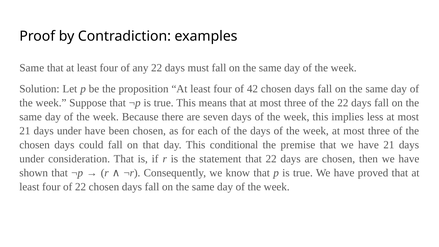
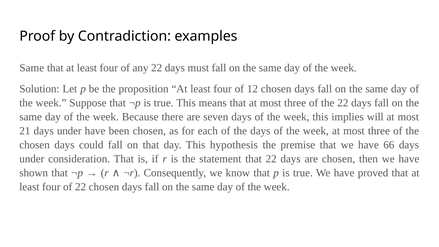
42: 42 -> 12 (252, 89)
less: less -> will (375, 117)
conditional: conditional -> hypothesis (234, 145)
have 21: 21 -> 66 (389, 145)
